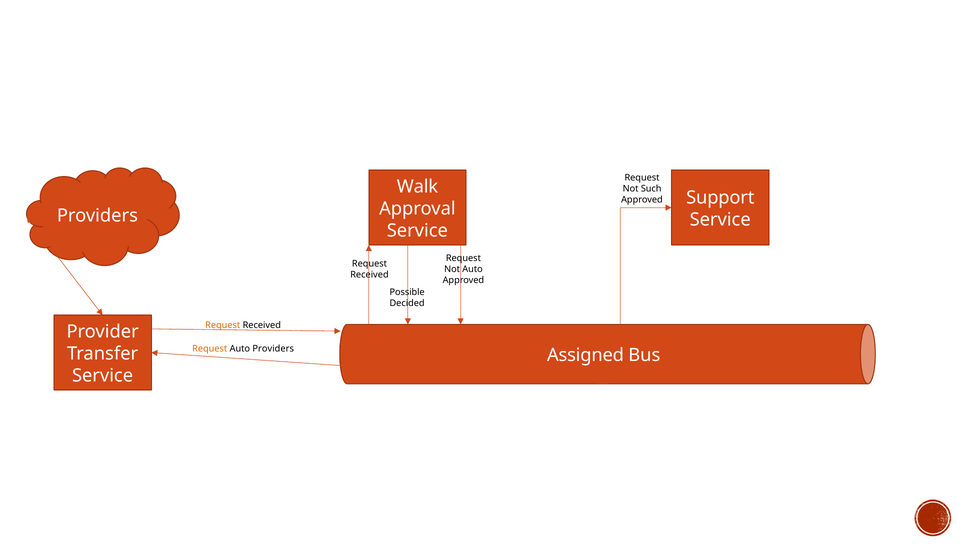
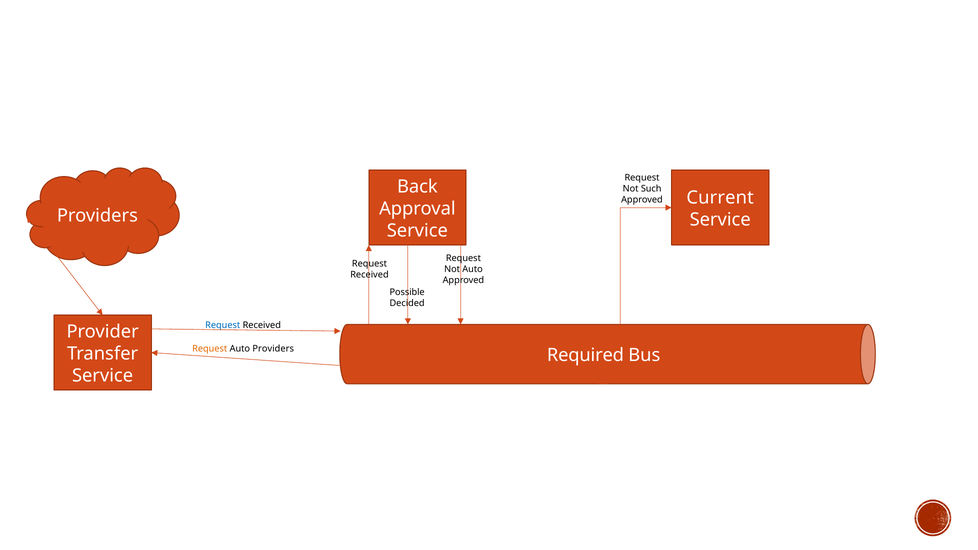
Walk: Walk -> Back (417, 187)
Support: Support -> Current (720, 198)
Request colour: orange -> blue (223, 325)
Assigned: Assigned -> Required (585, 355)
